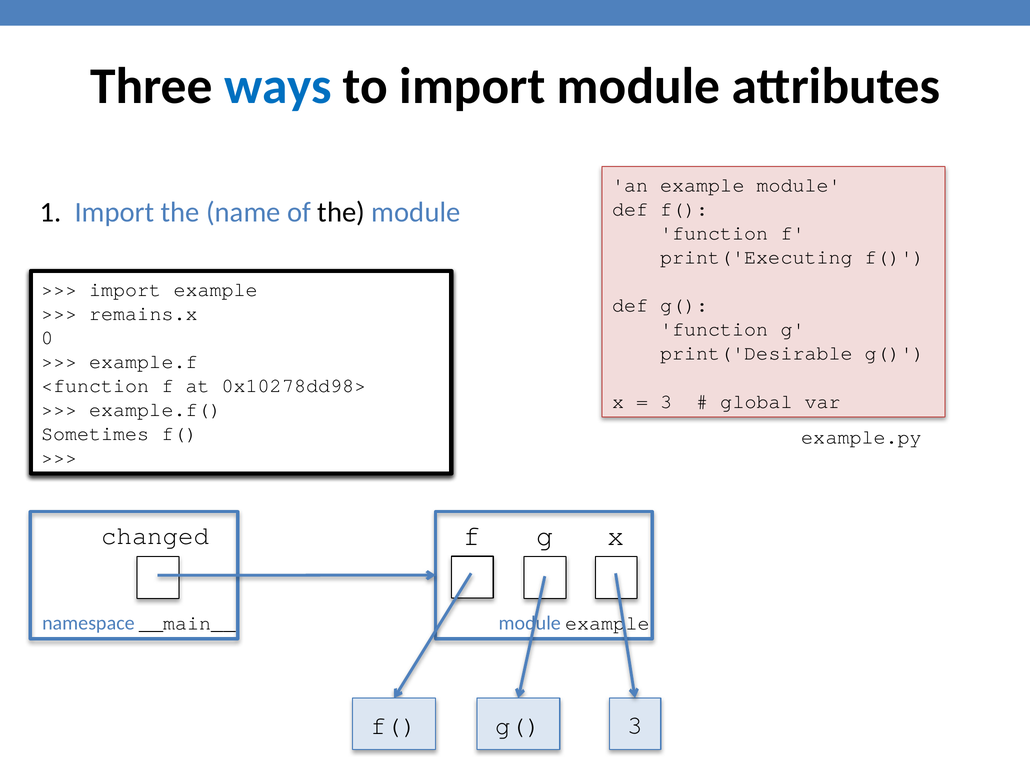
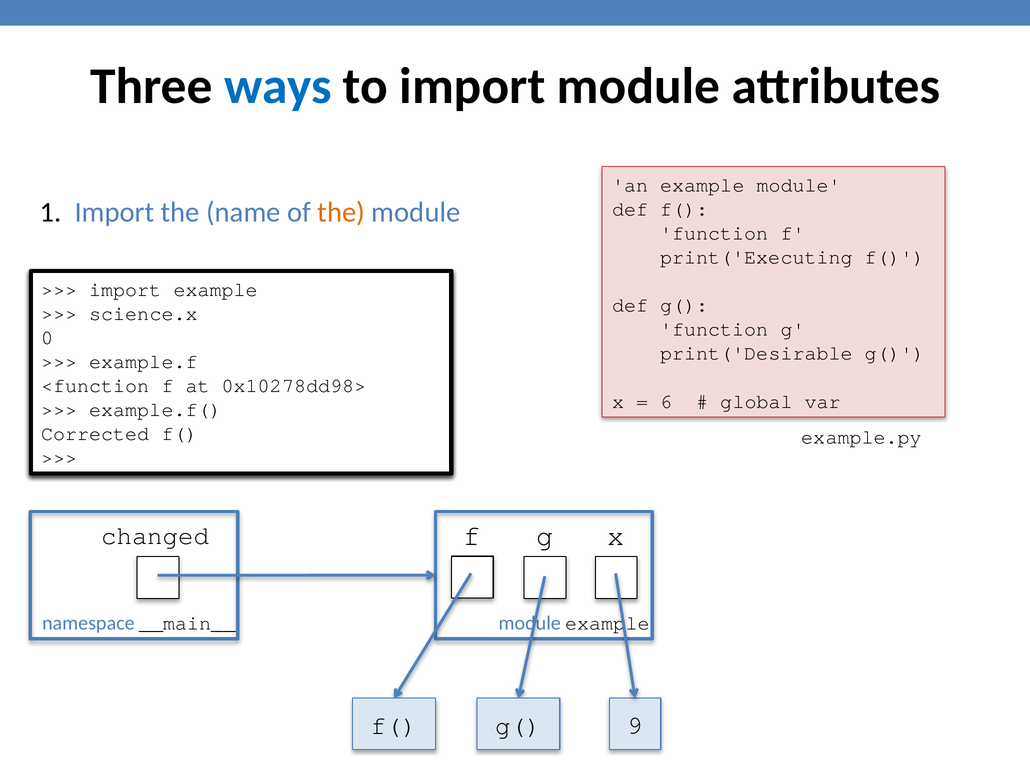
the colour: black -> orange (341, 213)
remains.x: remains.x -> science.x (143, 314)
3: 3 -> 6 (666, 402)
Sometimes: Sometimes -> Corrected (95, 434)
f( 3: 3 -> 9 (635, 726)
